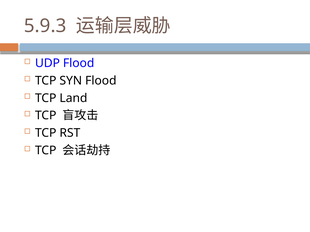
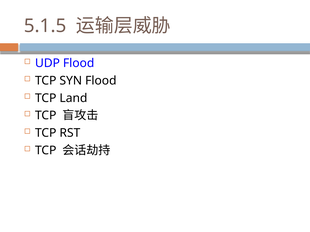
5.9.3: 5.9.3 -> 5.1.5 (45, 26)
